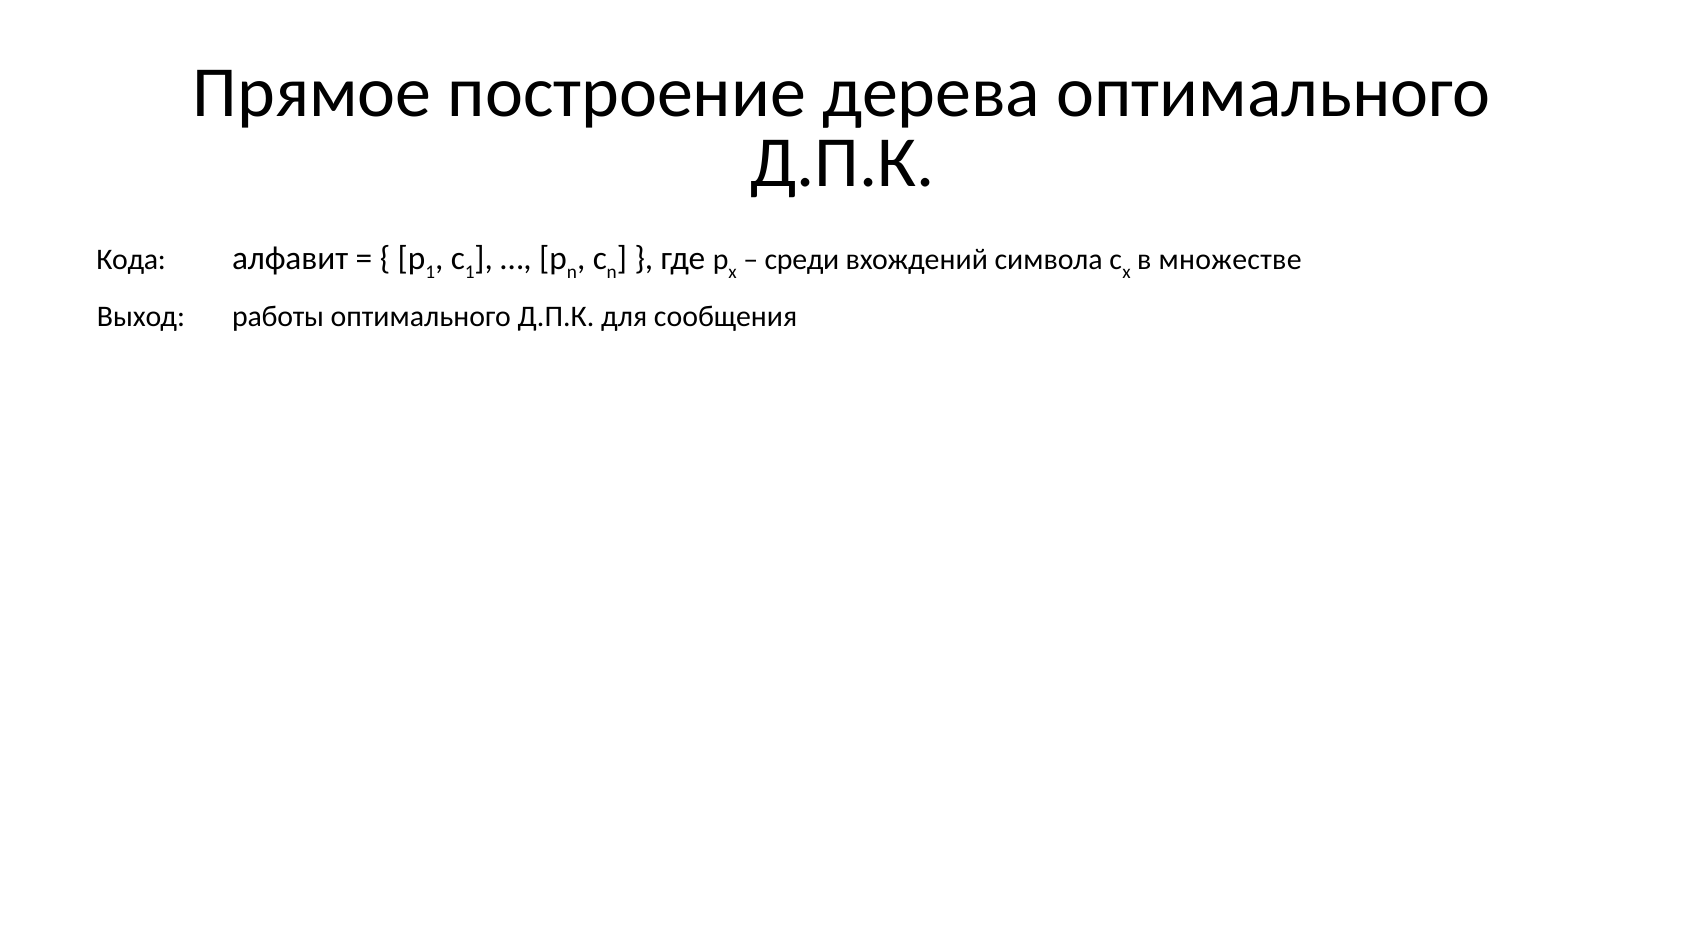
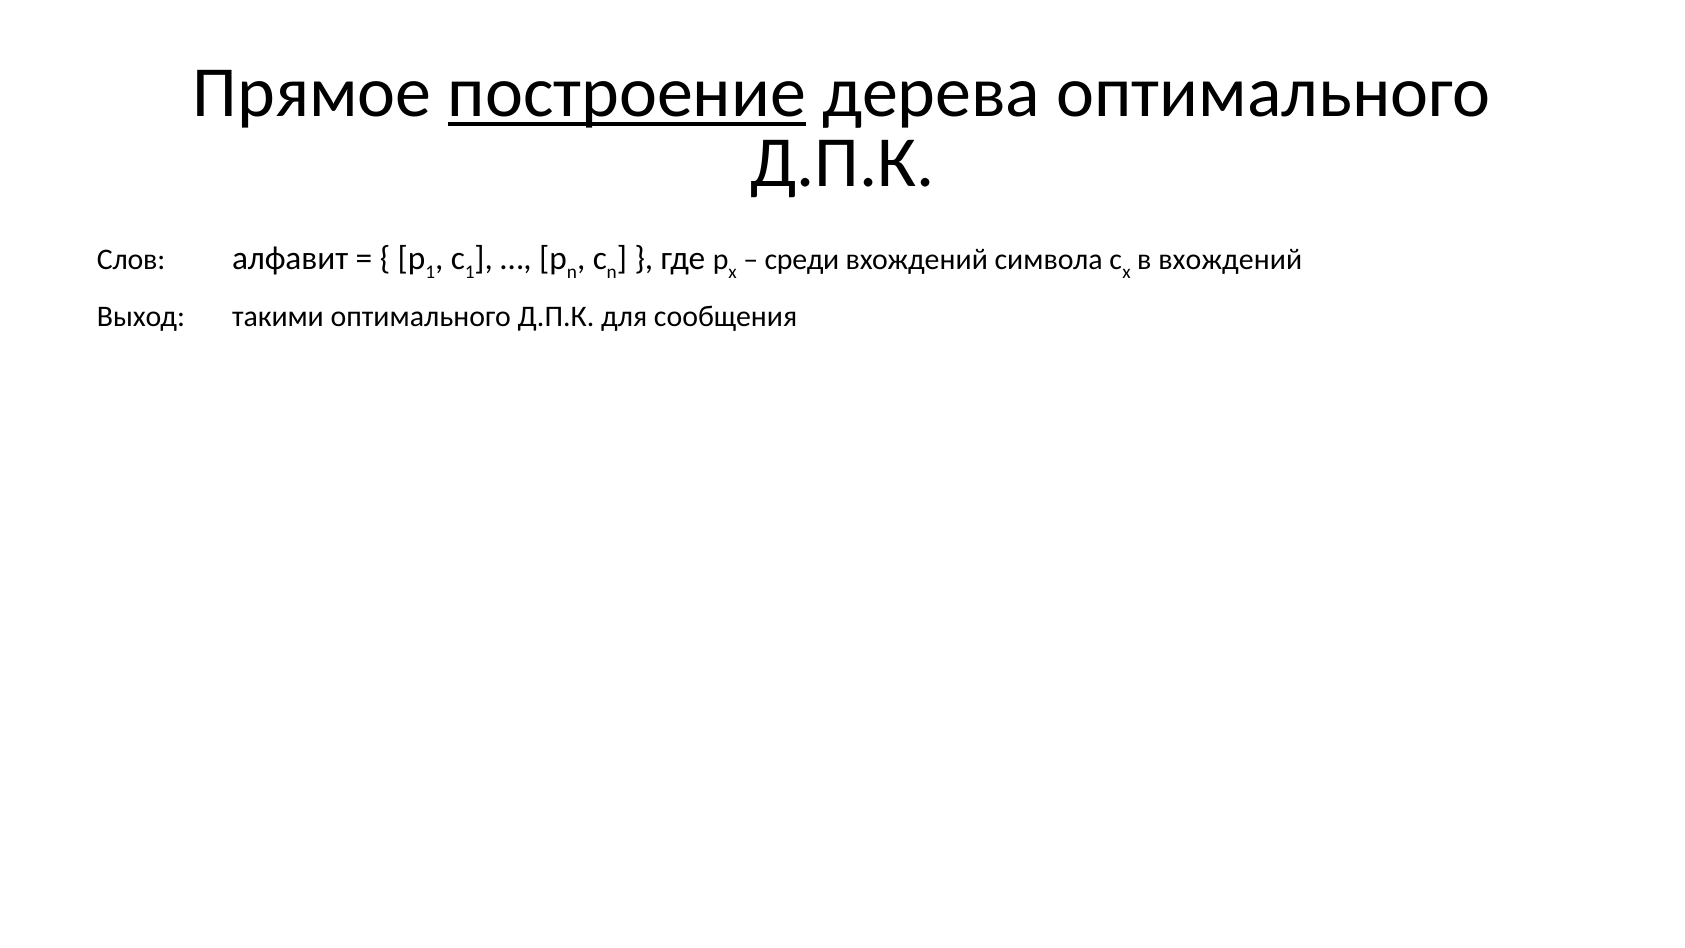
построение underline: none -> present (627, 93)
Кода: Кода -> Слов (131, 260)
в множестве: множестве -> вхождений (1230, 260)
работы: работы -> такими (278, 317)
